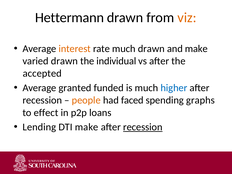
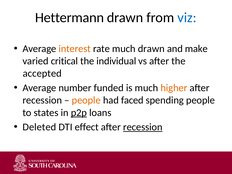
viz colour: orange -> blue (187, 18)
varied drawn: drawn -> critical (64, 61)
granted: granted -> number (75, 88)
higher colour: blue -> orange (174, 88)
spending graphs: graphs -> people (201, 100)
effect: effect -> states (46, 113)
p2p underline: none -> present (79, 113)
Lending: Lending -> Deleted (39, 127)
DTI make: make -> effect (87, 127)
